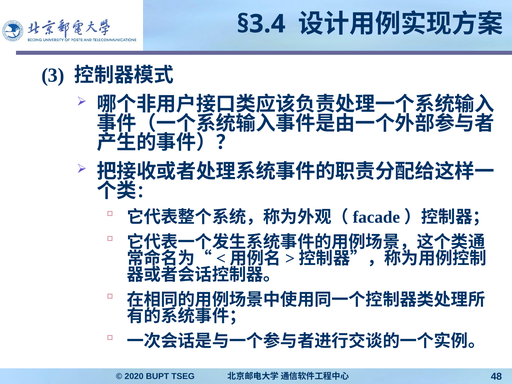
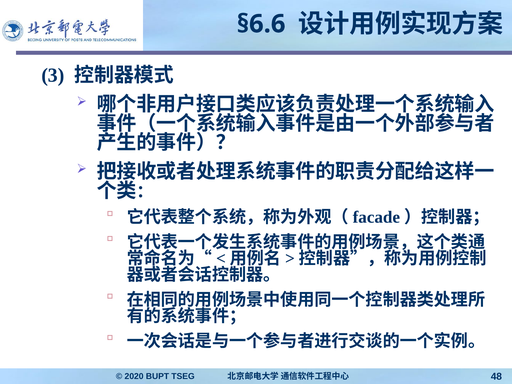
§3.4: §3.4 -> §6.6 (261, 24)
